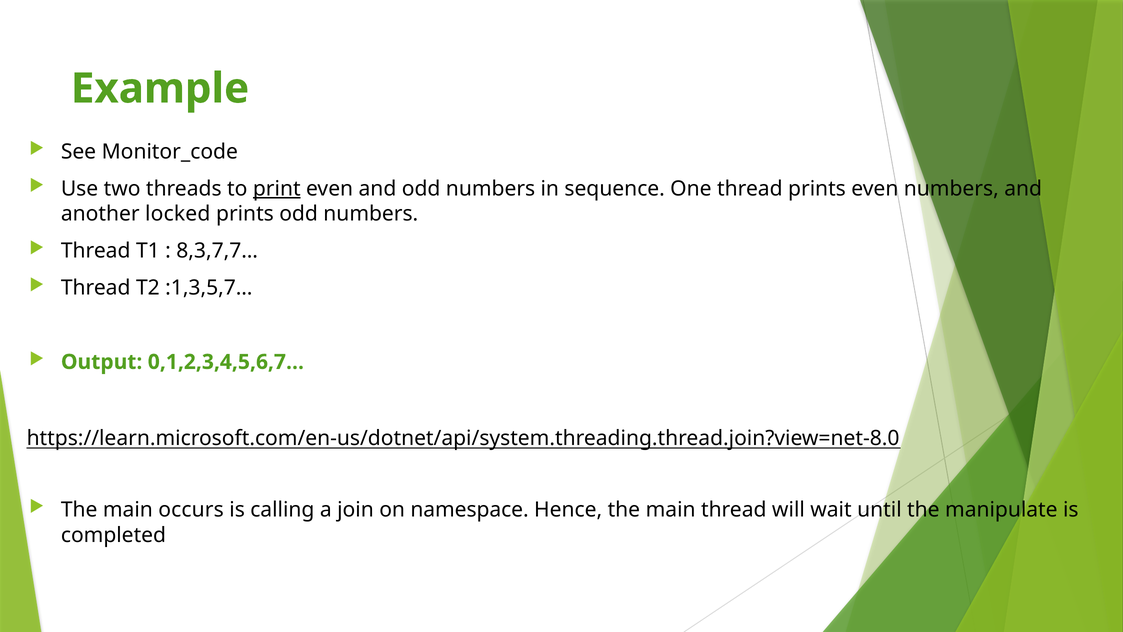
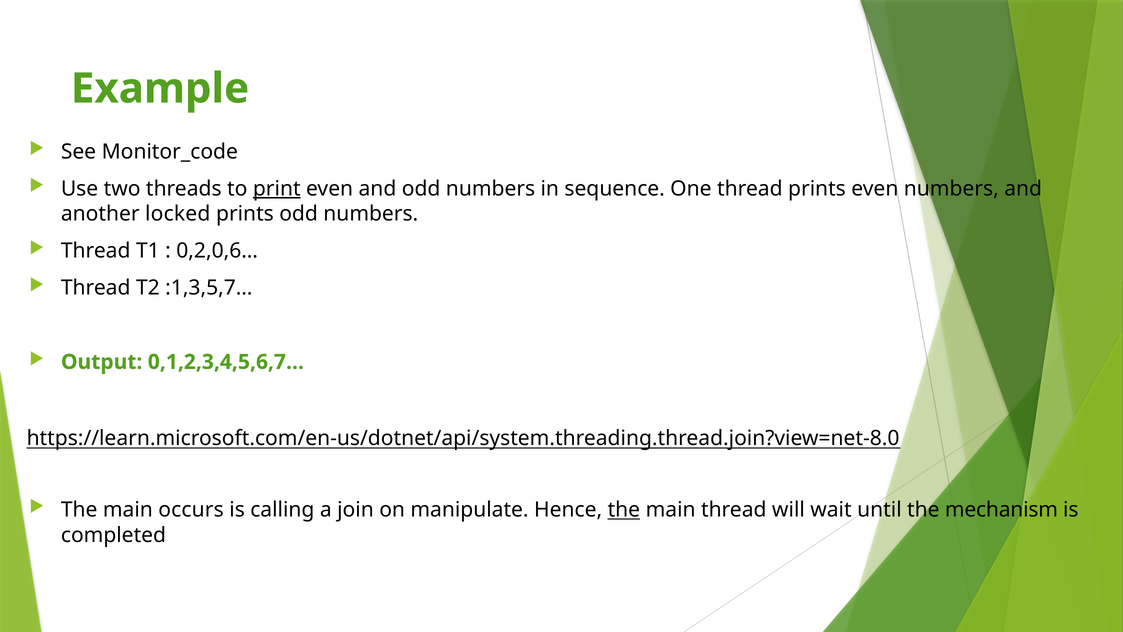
8,3,7,7…: 8,3,7,7… -> 0,2,0,6… (217, 251)
namespace: namespace -> manipulate (470, 510)
the underline: none -> present (624, 510)
manipulate: manipulate -> mechanism (1001, 510)
